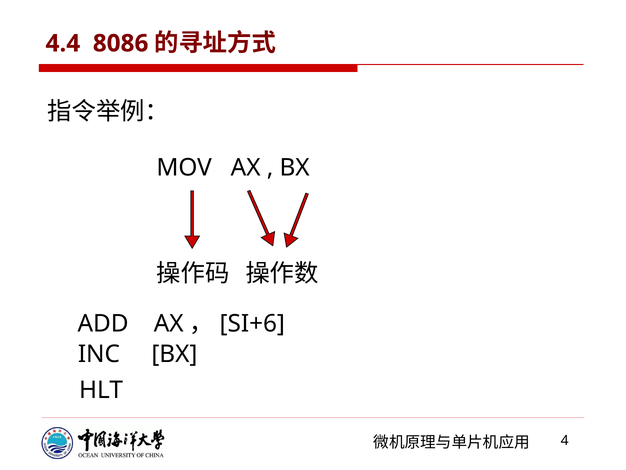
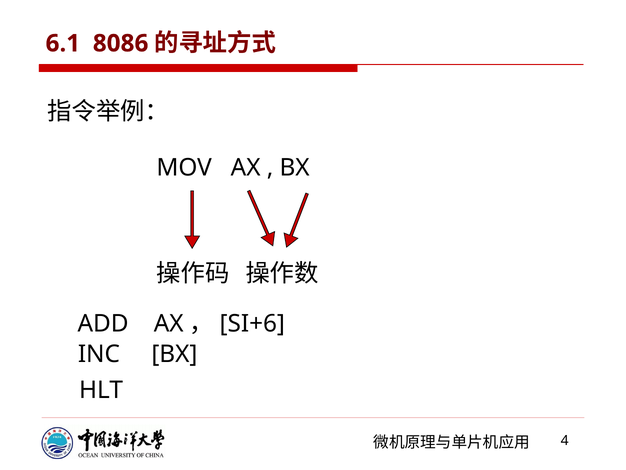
4.4: 4.4 -> 6.1 (63, 43)
